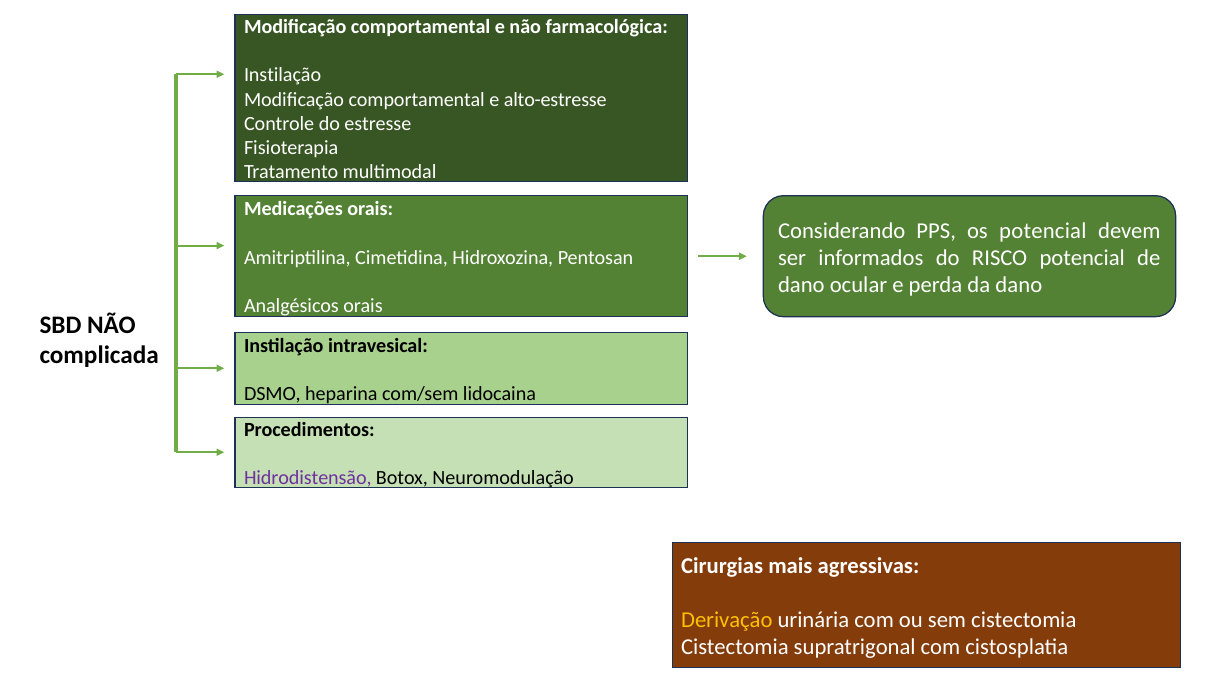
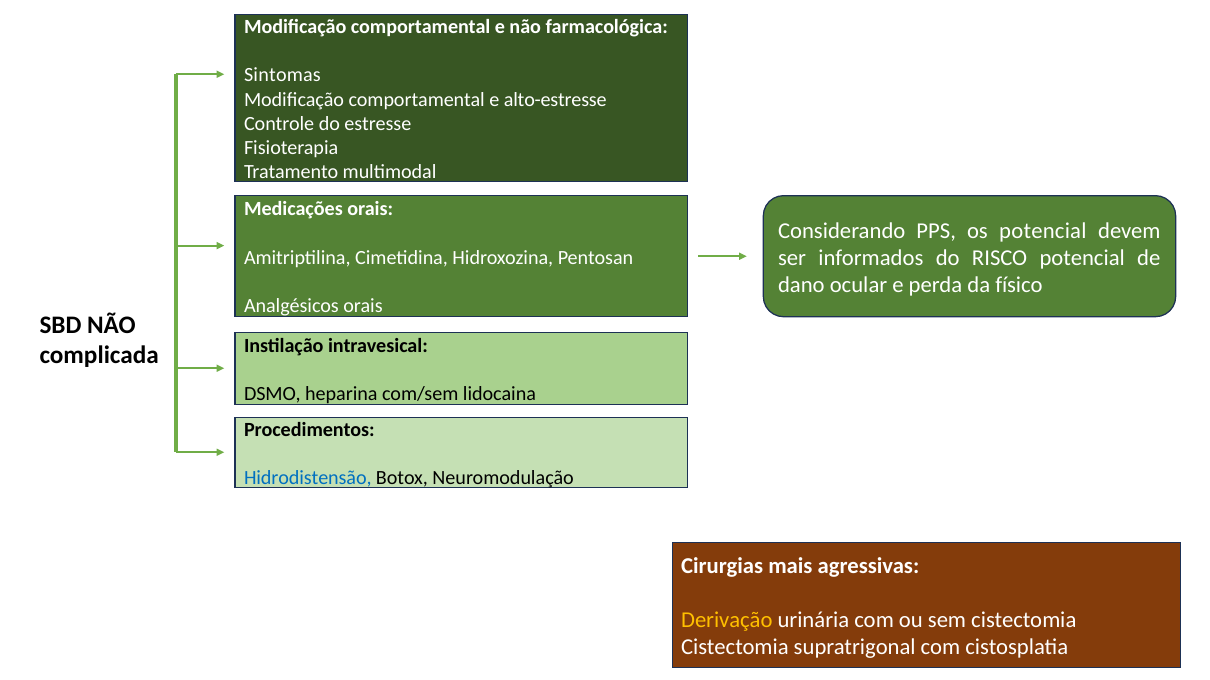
Instilação: Instilação -> Sintomas (282, 75)
da dano: dano -> físico (1019, 285)
Hidrodistensão colour: purple -> blue (308, 478)
